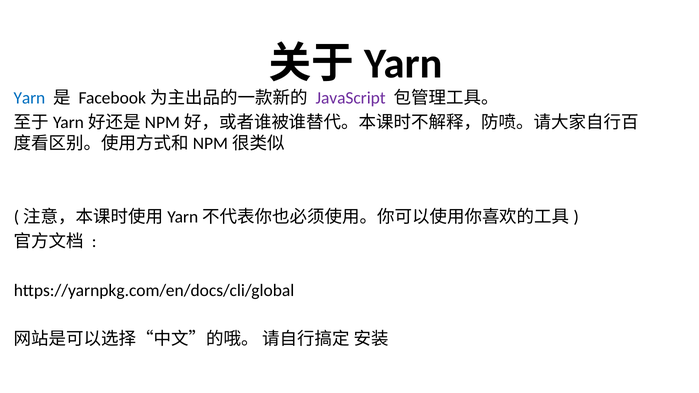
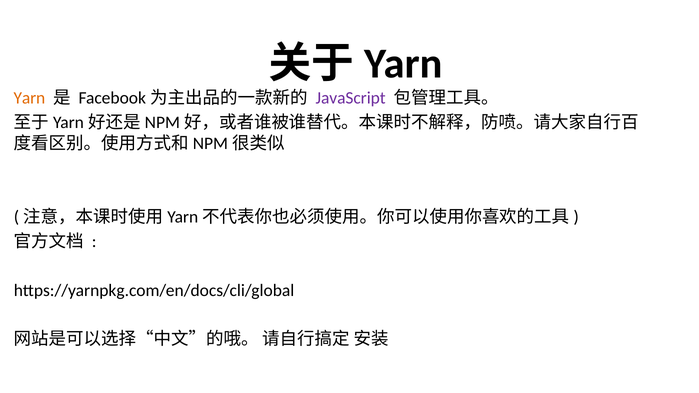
Yarn colour: blue -> orange (29, 98)
